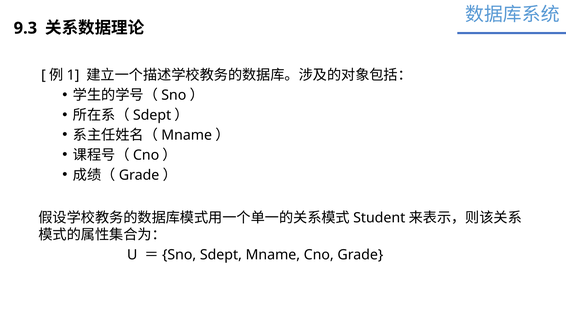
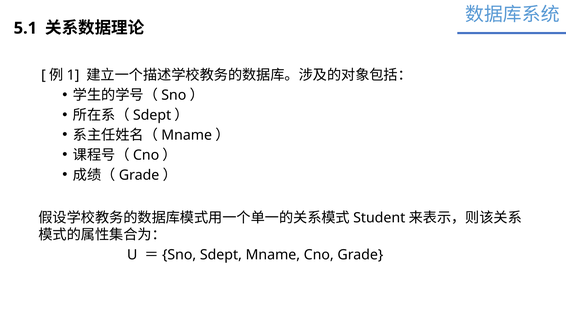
9.3: 9.3 -> 5.1 (25, 28)
